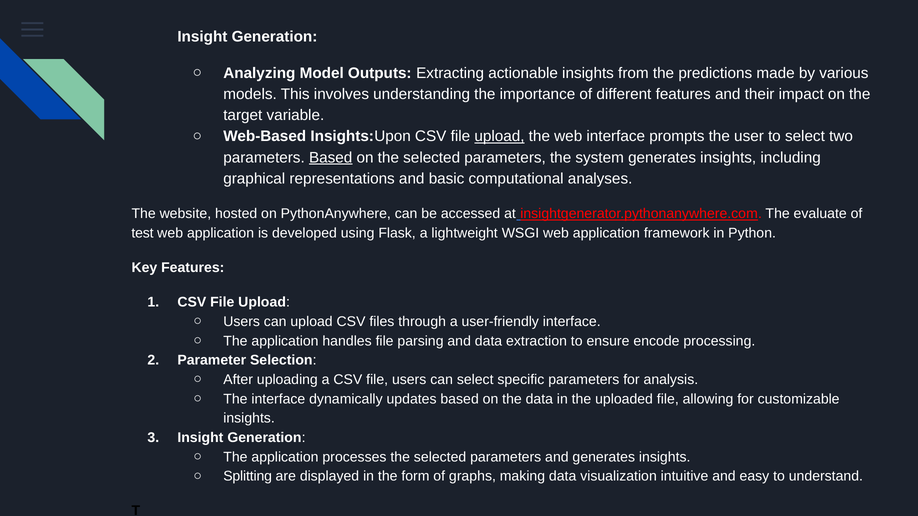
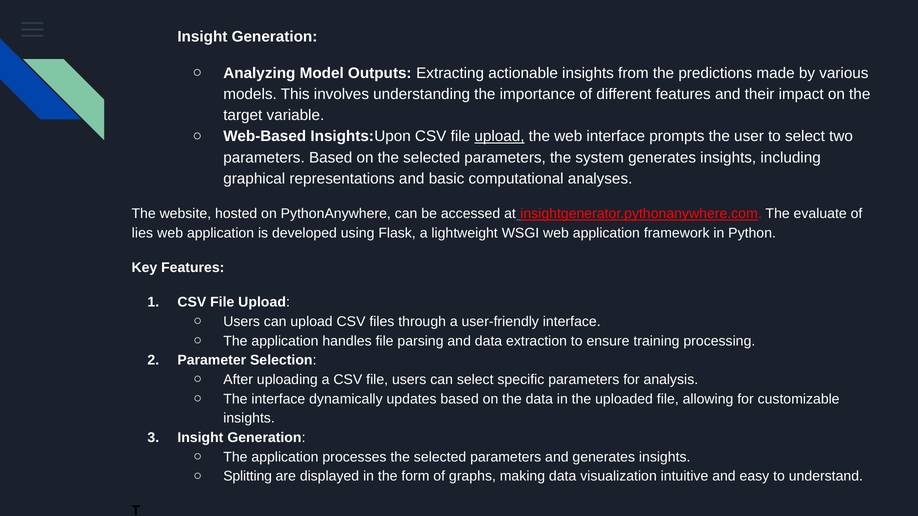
Based underline: present -> none (331, 158)
test: test -> lies (142, 233)
encode: encode -> training (656, 341)
